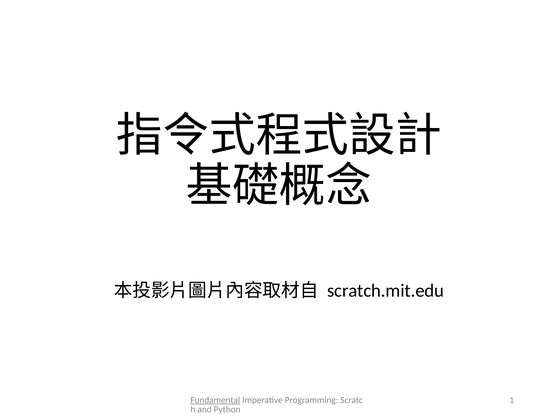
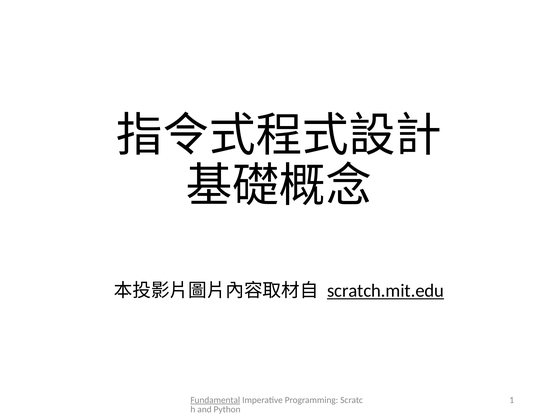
scratch.mit.edu underline: none -> present (386, 290)
